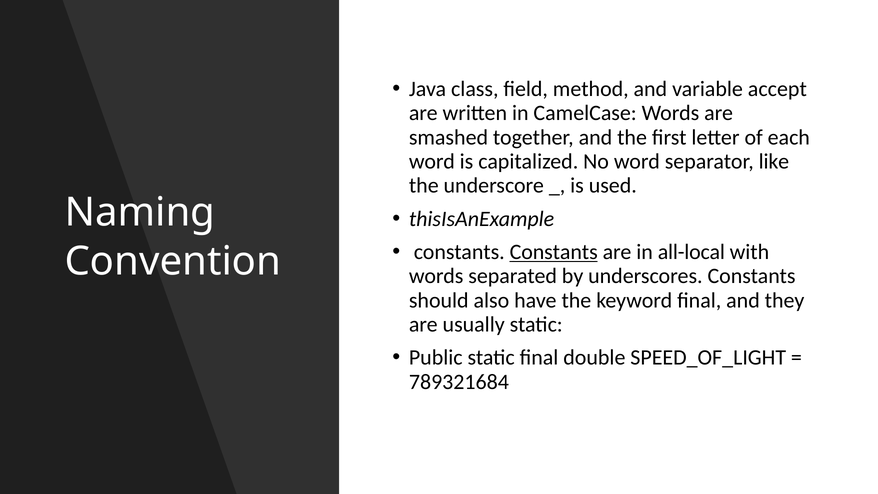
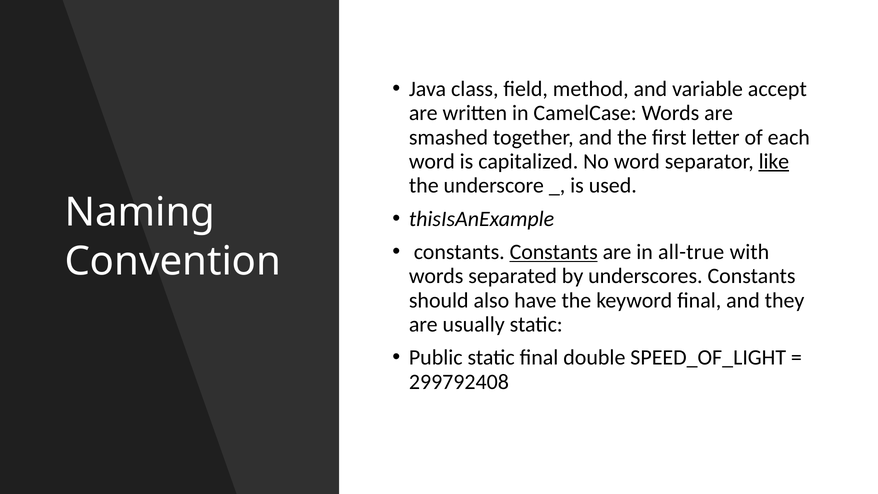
like underline: none -> present (774, 161)
all-local: all-local -> all-true (691, 252)
789321684: 789321684 -> 299792408 (459, 382)
